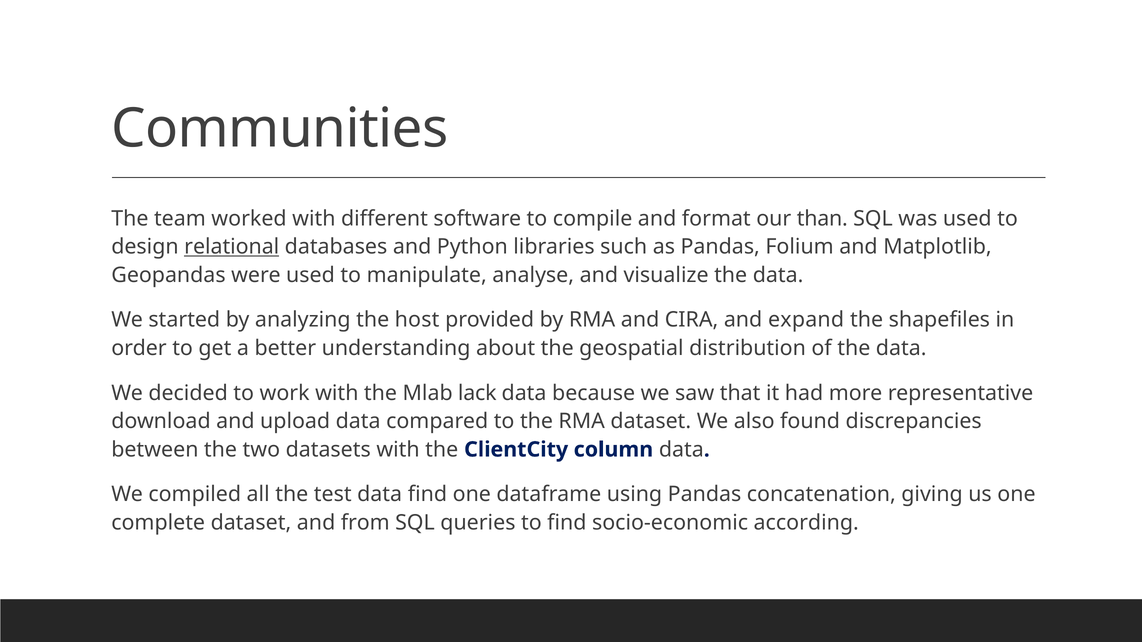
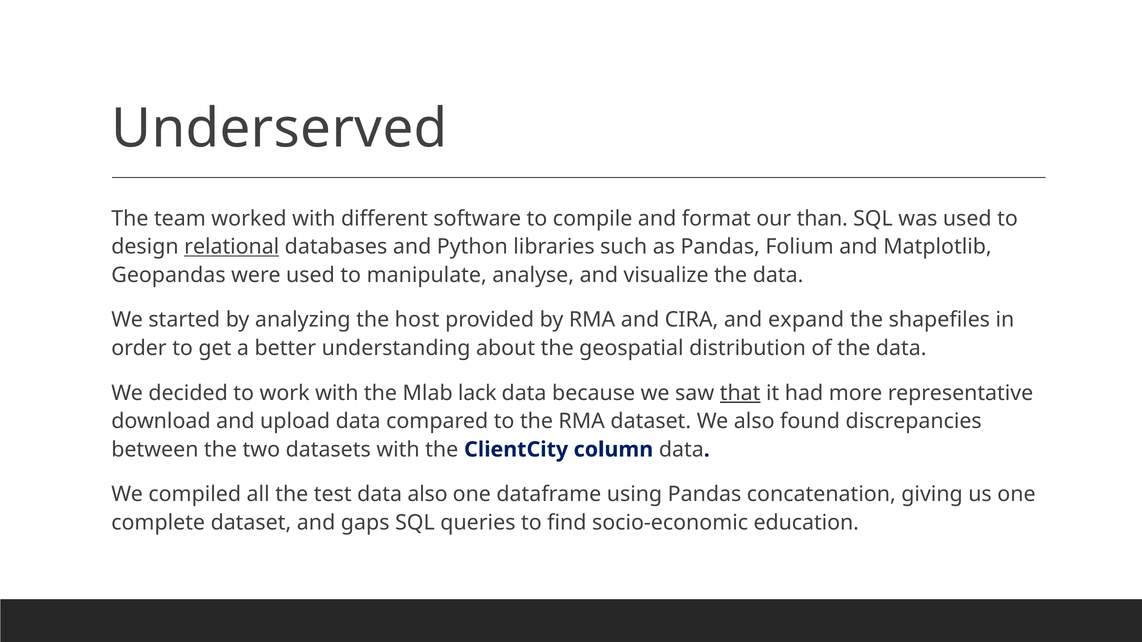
Communities: Communities -> Underserved (279, 129)
that underline: none -> present (740, 393)
data find: find -> also (428, 495)
from: from -> gaps (365, 523)
according: according -> education (806, 523)
